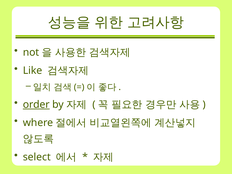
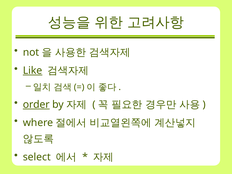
Like underline: none -> present (33, 71)
